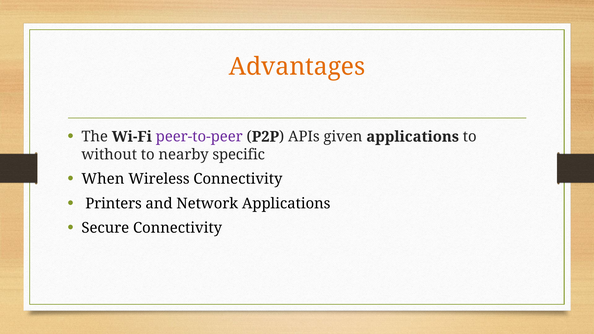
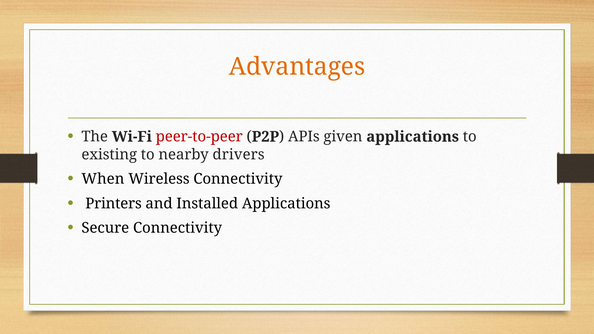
peer-to-peer colour: purple -> red (199, 137)
without: without -> existing (109, 155)
specific: specific -> drivers (239, 155)
Network: Network -> Installed (207, 204)
